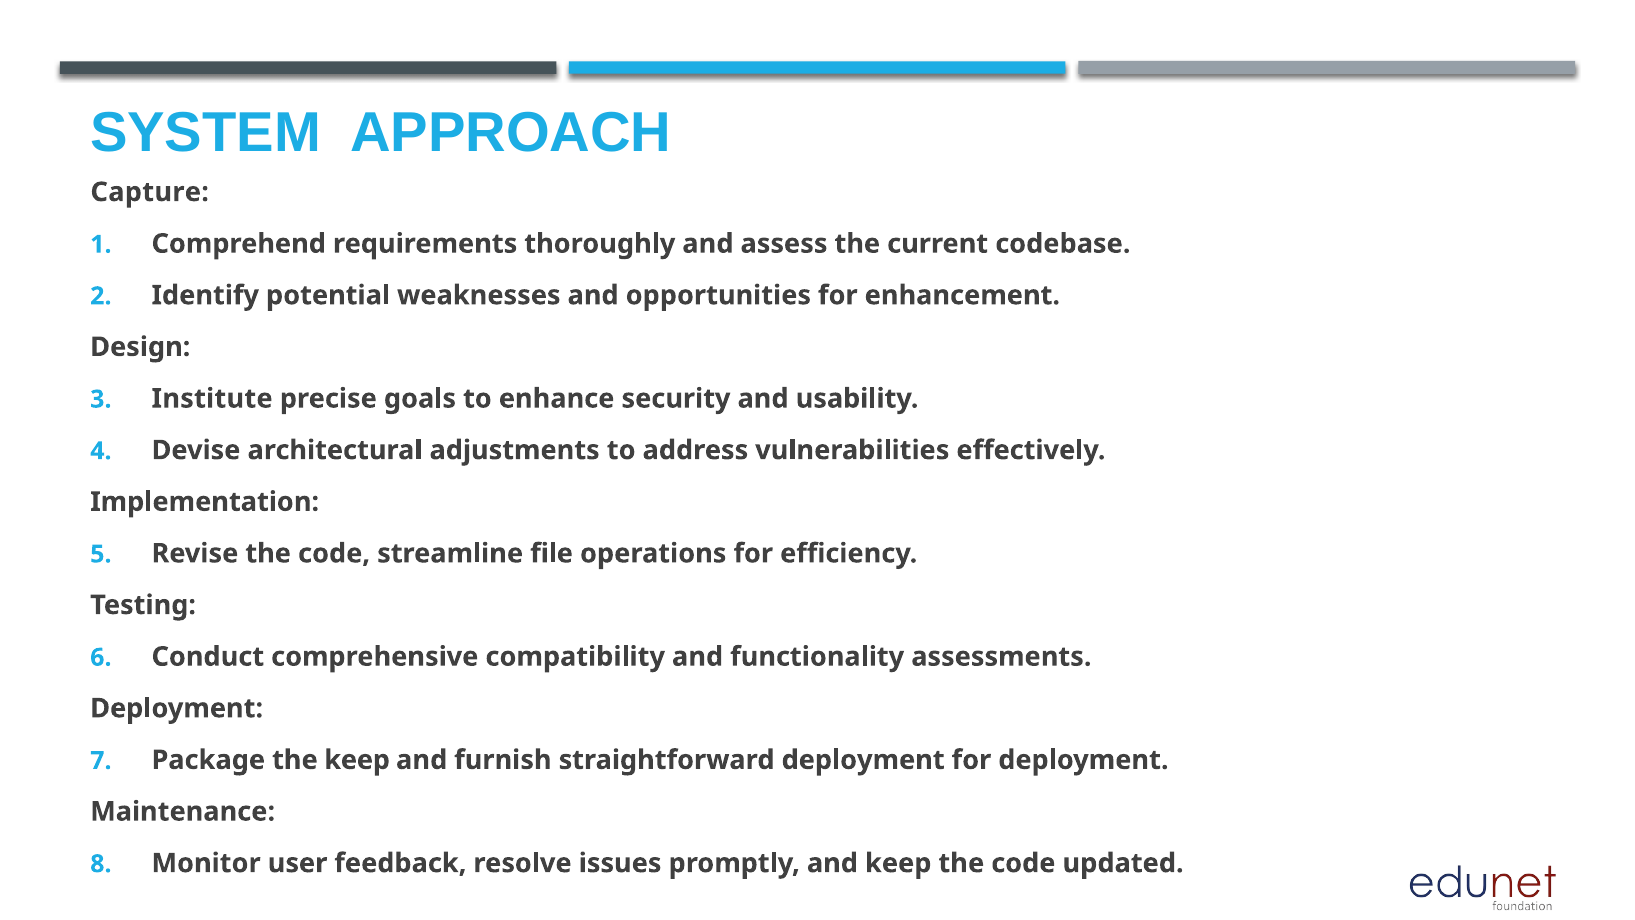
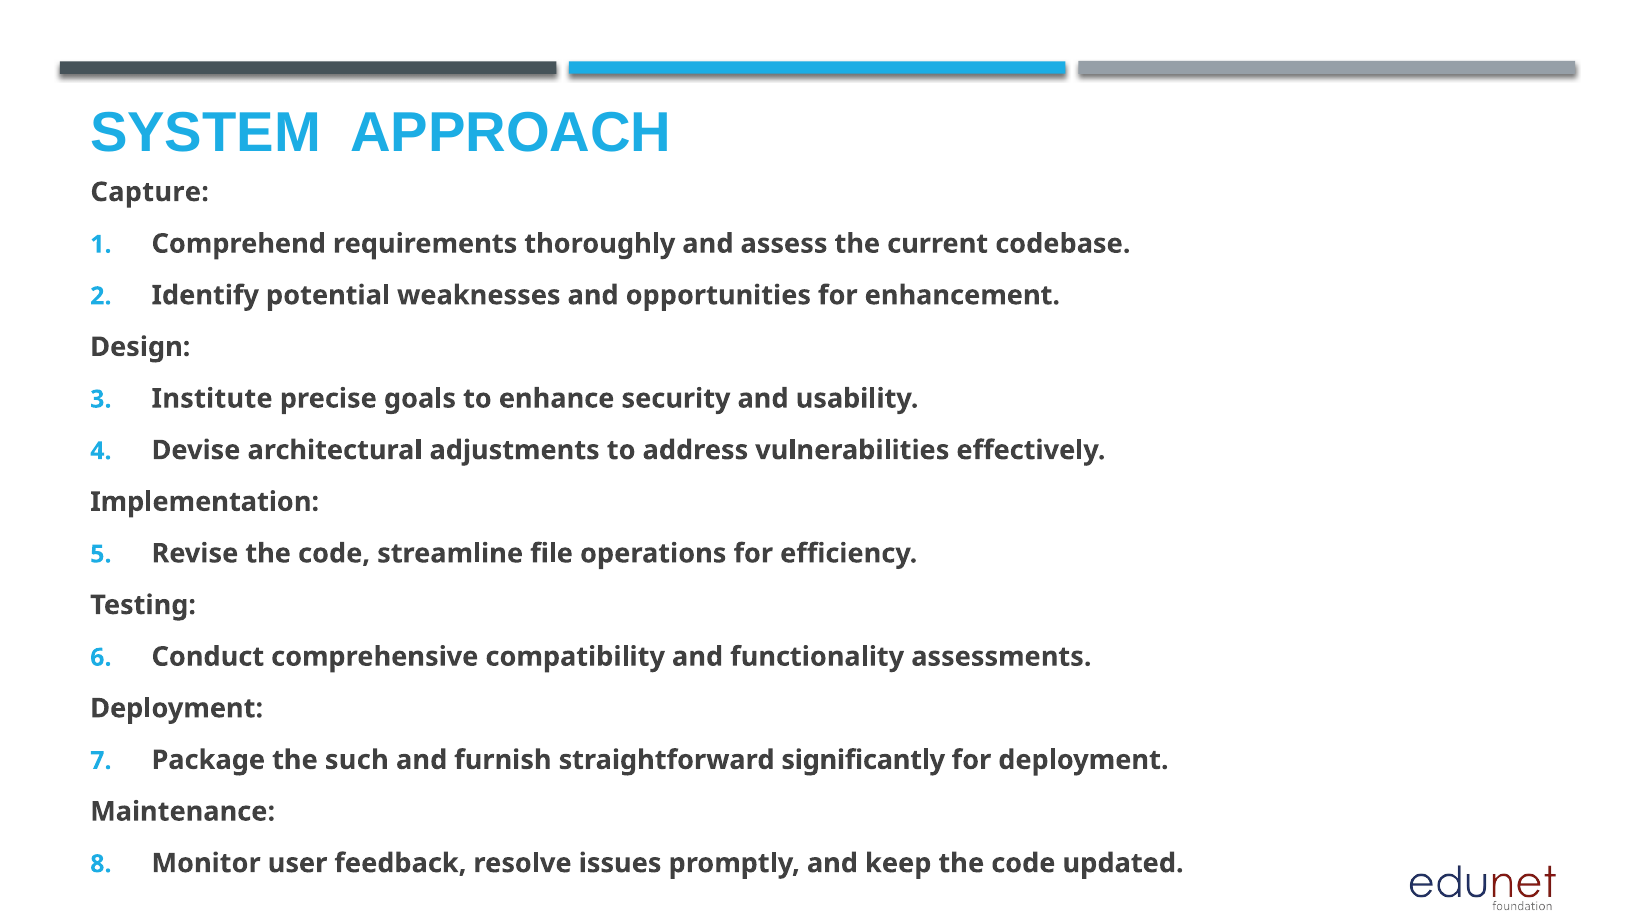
the keep: keep -> such (357, 760)
straightforward deployment: deployment -> significantly (863, 760)
